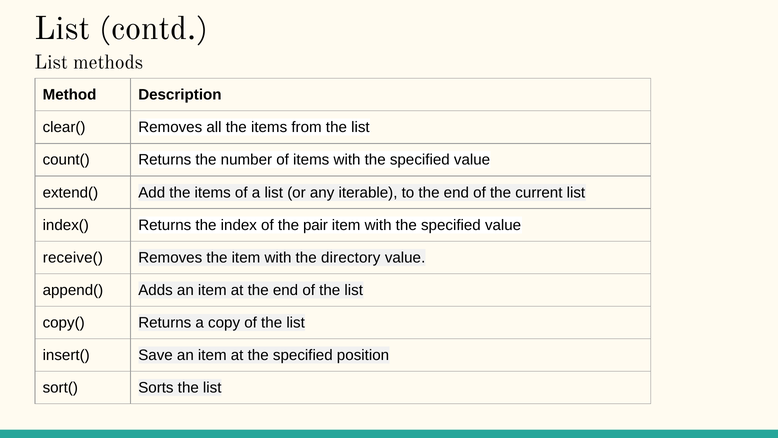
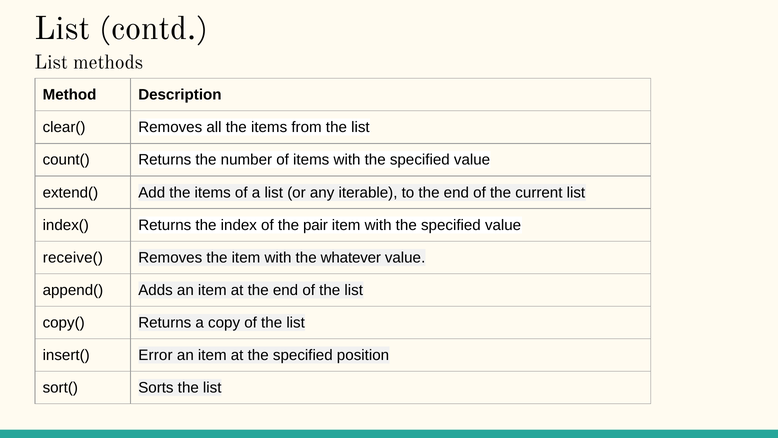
directory: directory -> whatever (351, 257)
Save: Save -> Error (155, 355)
